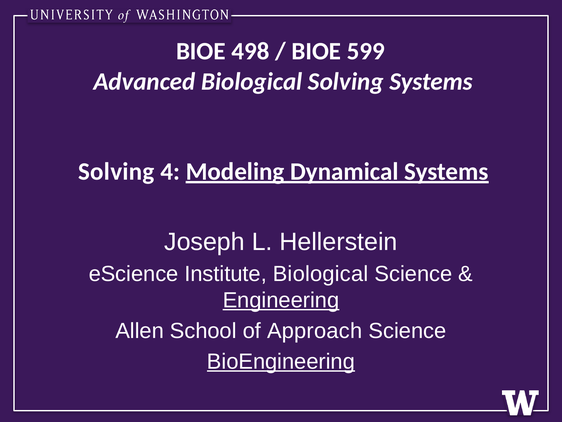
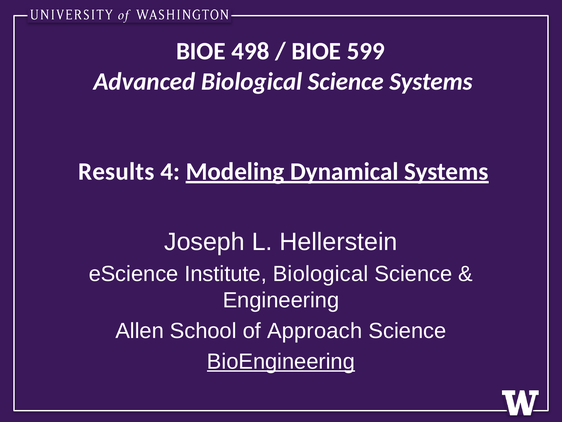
Advanced Biological Solving: Solving -> Science (346, 81)
Solving: Solving -> Results (116, 171)
Engineering underline: present -> none (281, 300)
